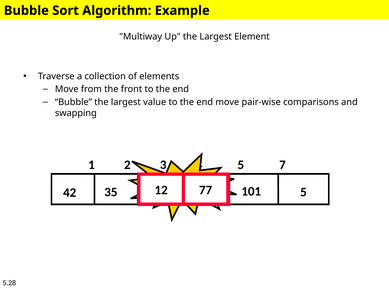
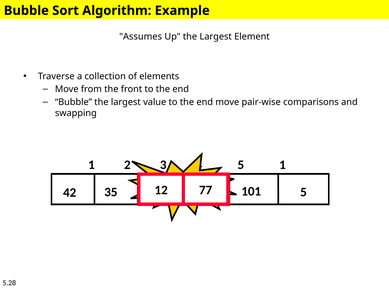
Multiway: Multiway -> Assumes (141, 37)
5 7: 7 -> 1 (282, 165)
